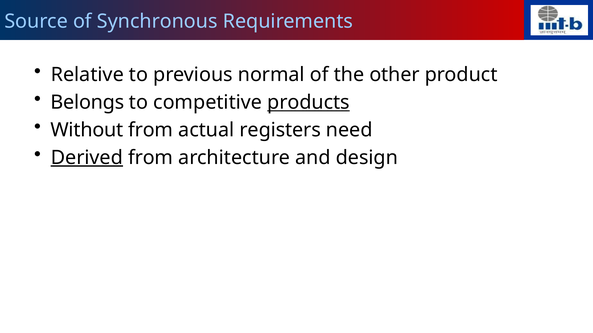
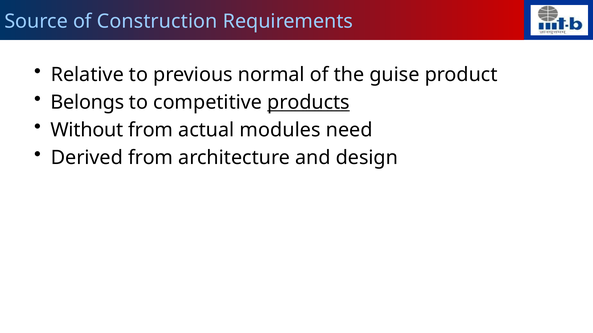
Synchronous: Synchronous -> Construction (157, 21)
other: other -> guise (394, 75)
registers: registers -> modules (280, 130)
Derived underline: present -> none (87, 158)
